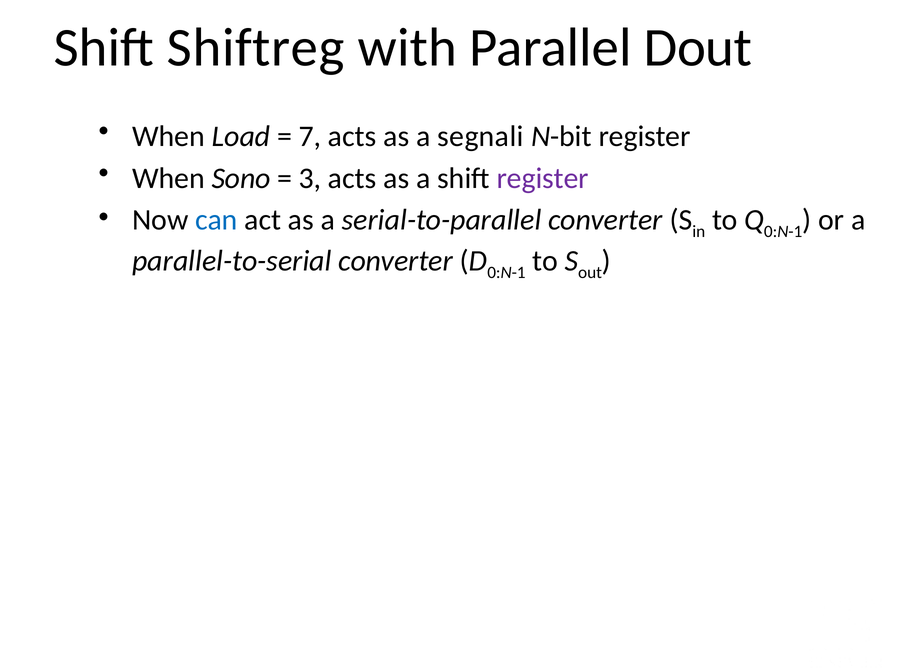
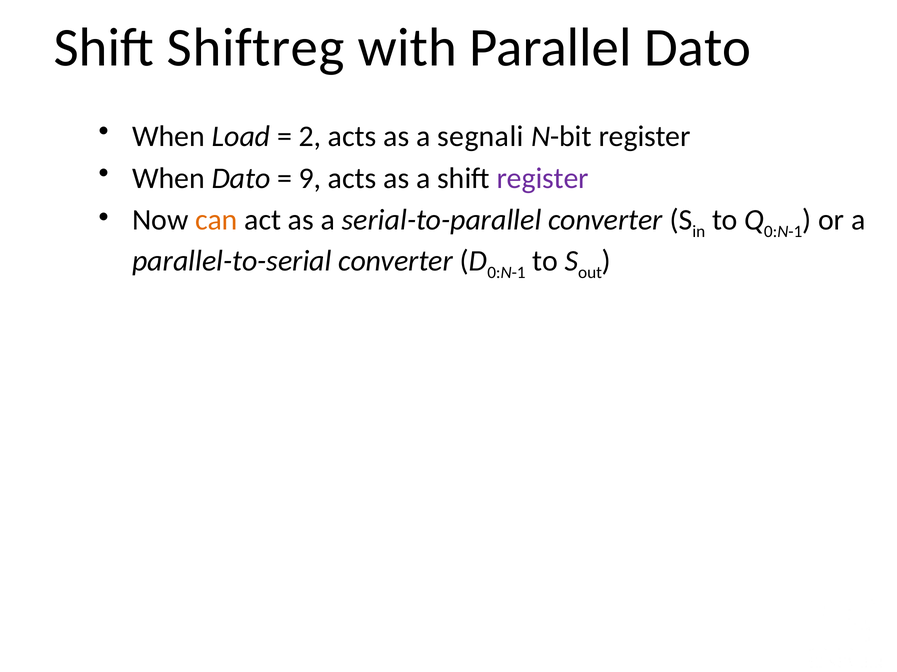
Parallel Dout: Dout -> Dato (698, 48)
7: 7 -> 2 (310, 137)
When Sono: Sono -> Dato (241, 178)
3: 3 -> 9 (310, 178)
can colour: blue -> orange (216, 220)
